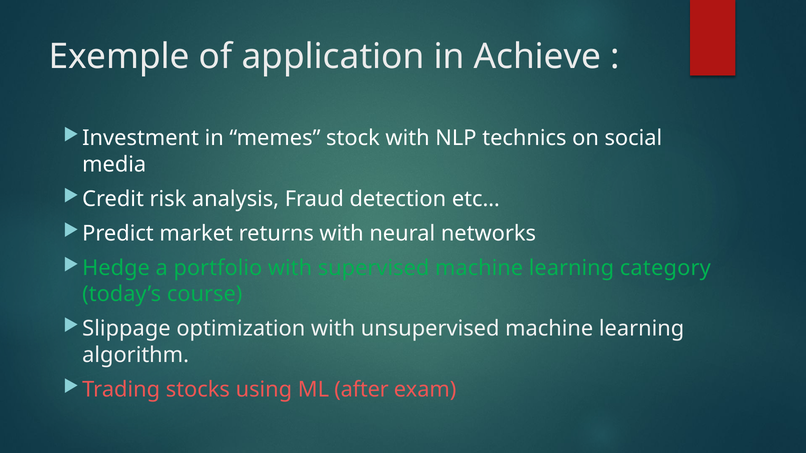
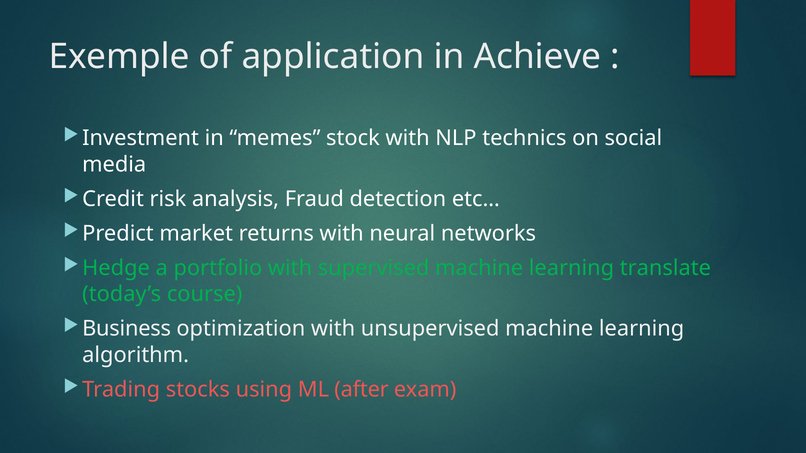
category: category -> translate (665, 268)
Slippage: Slippage -> Business (127, 329)
